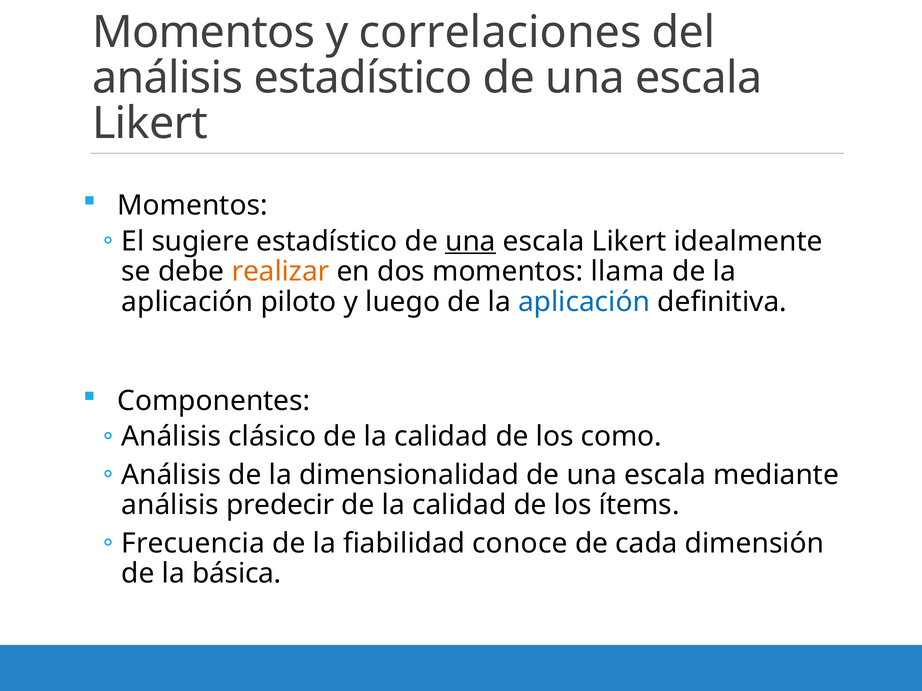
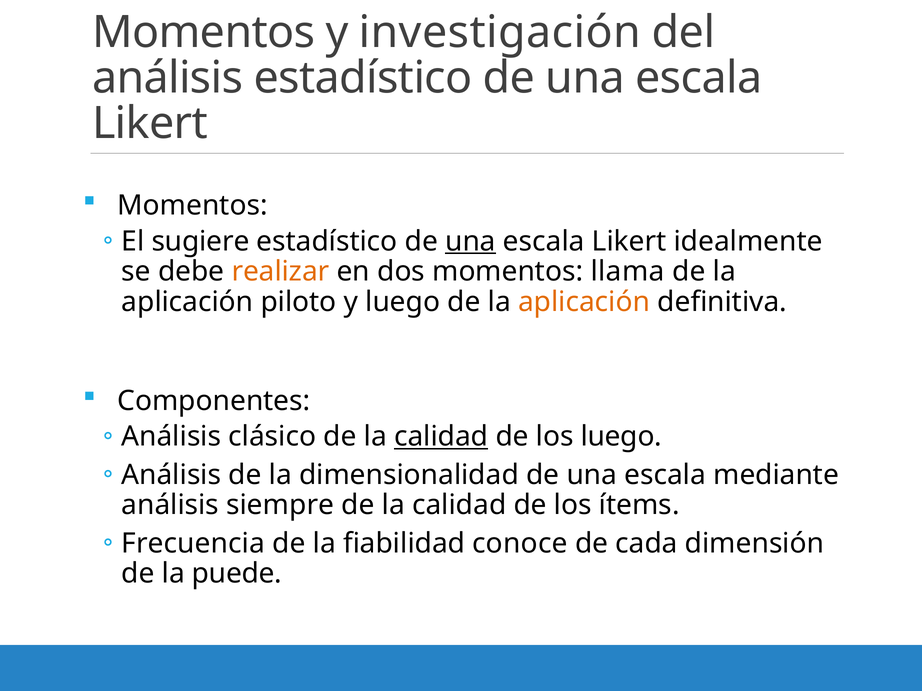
correlaciones: correlaciones -> investigación (500, 32)
aplicación colour: blue -> orange (584, 302)
calidad underline: none -> present (441, 437)
los como: como -> luego (621, 437)
predecir: predecir -> siempre (280, 506)
básica: básica -> puede (237, 574)
